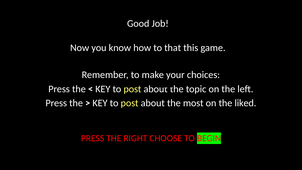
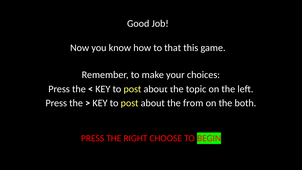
most: most -> from (193, 103)
liked: liked -> both (245, 103)
